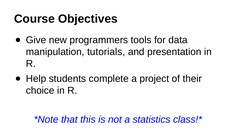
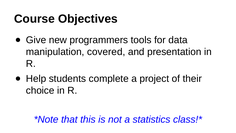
tutorials: tutorials -> covered (106, 52)
